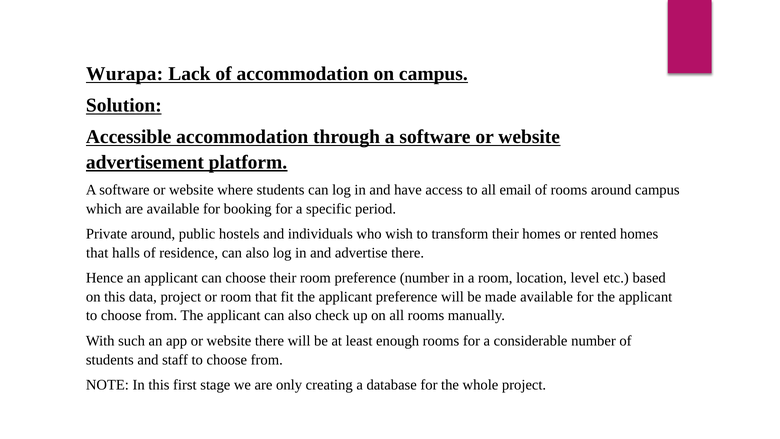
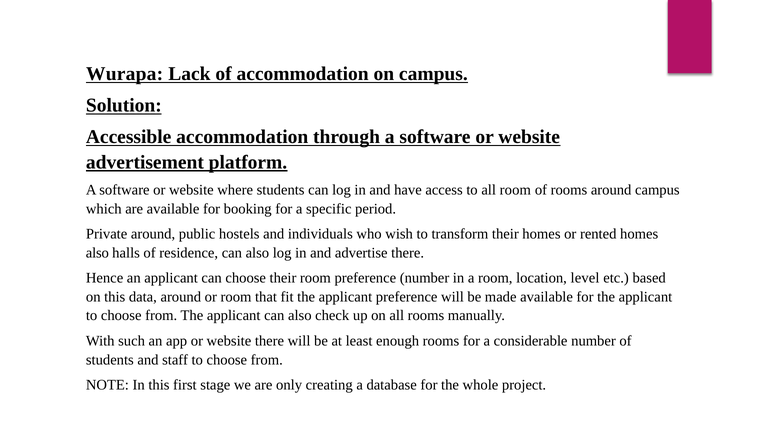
all email: email -> room (515, 190)
that: that -> also (97, 253)
data project: project -> around (181, 297)
